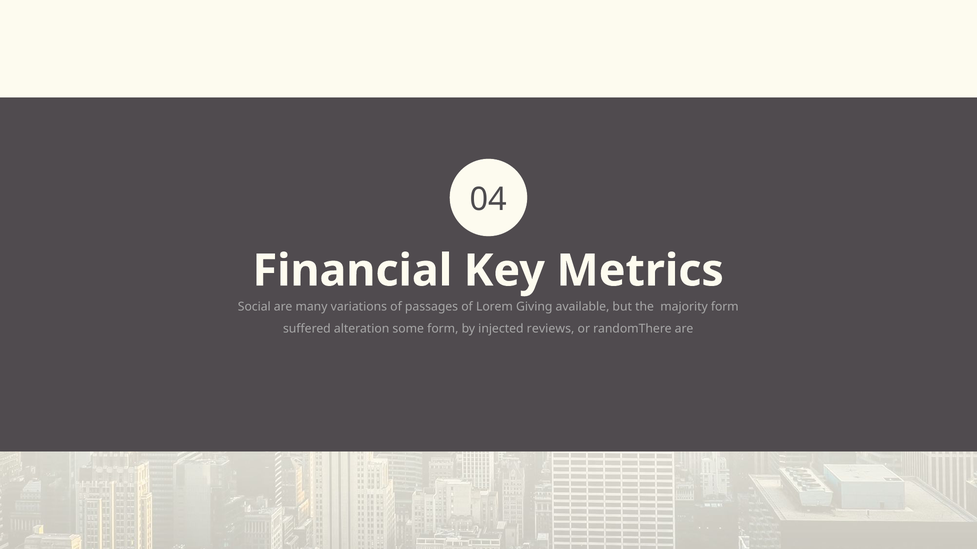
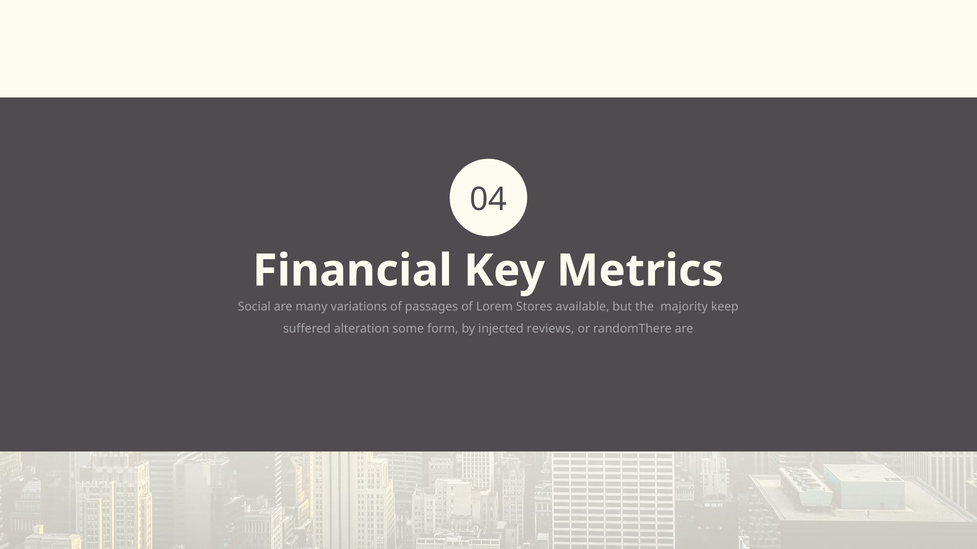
Giving: Giving -> Stores (534, 307)
form: form -> keep (725, 307)
